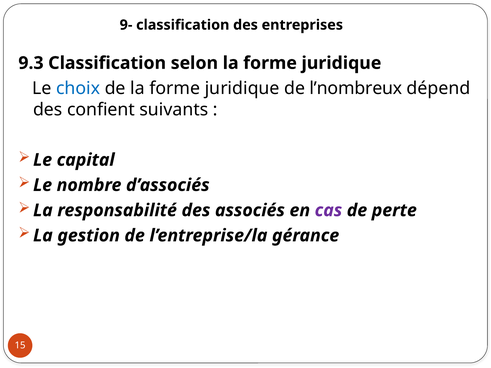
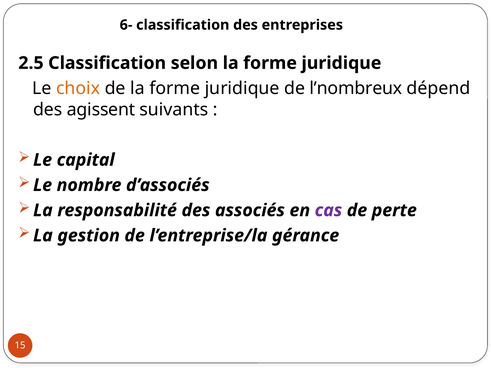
9-: 9- -> 6- (126, 25)
9.3: 9.3 -> 2.5 (31, 63)
choix colour: blue -> orange (78, 88)
confient: confient -> agissent (101, 110)
